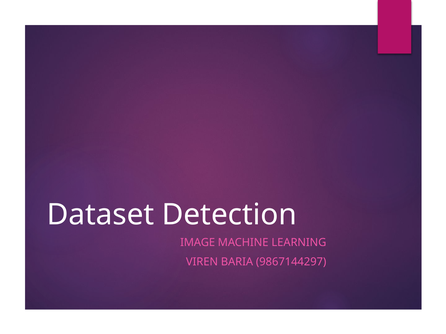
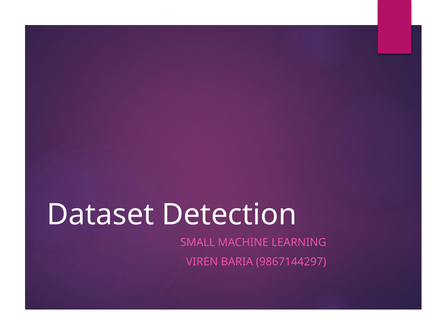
IMAGE: IMAGE -> SMALL (198, 243)
